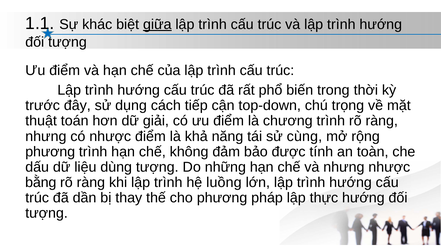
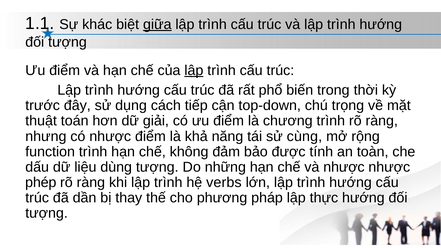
lập underline: none -> present (194, 70)
phương: phương -> function (50, 152)
và nhưng: nhưng -> nhược (344, 167)
bằng: bằng -> phép (41, 183)
luồng: luồng -> verbs (224, 183)
